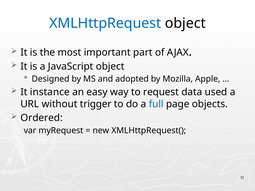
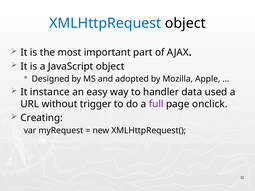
request: request -> handler (161, 92)
full colour: blue -> purple (156, 104)
objects: objects -> onclick (210, 104)
Ordered: Ordered -> Creating (42, 118)
